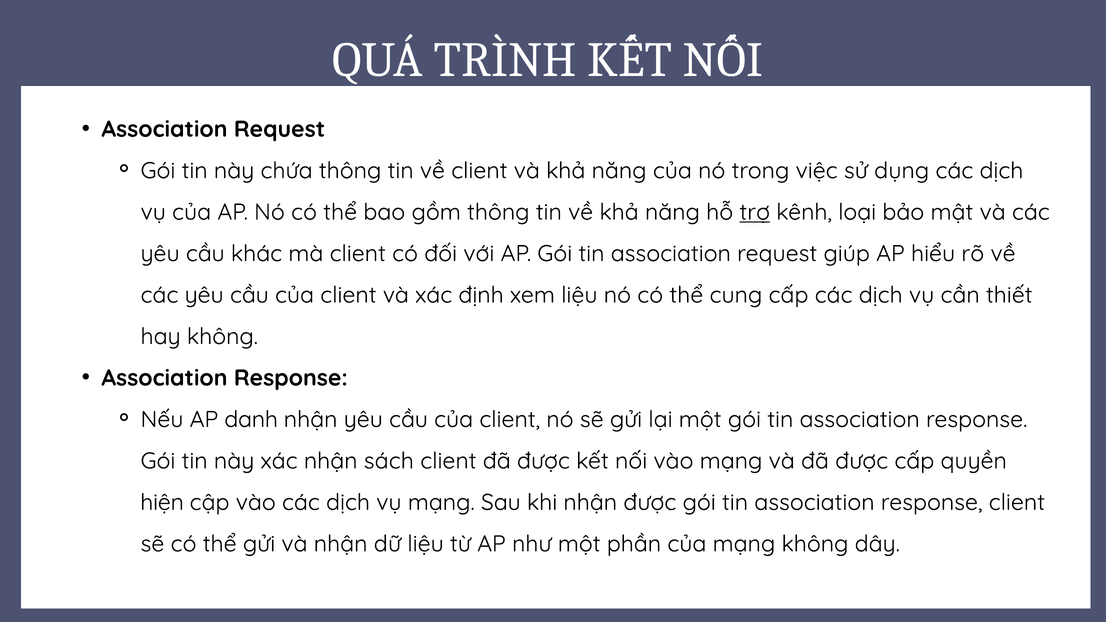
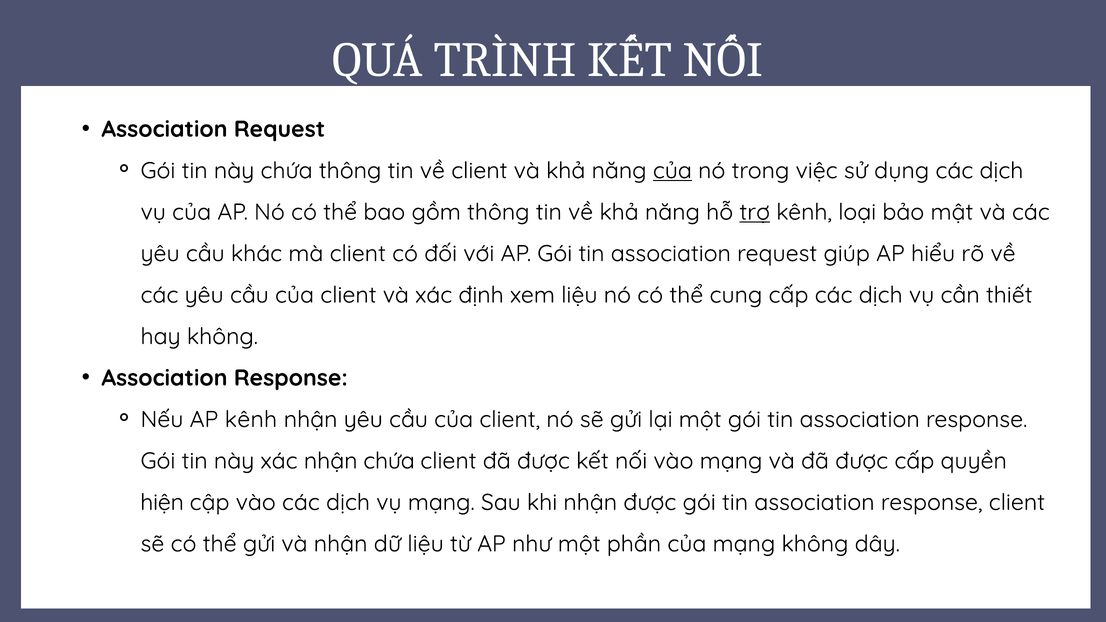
của underline: none -> present (672, 171)
AP danh: danh -> kênh (251, 420)
nhận sách: sách -> chứa (389, 461)
